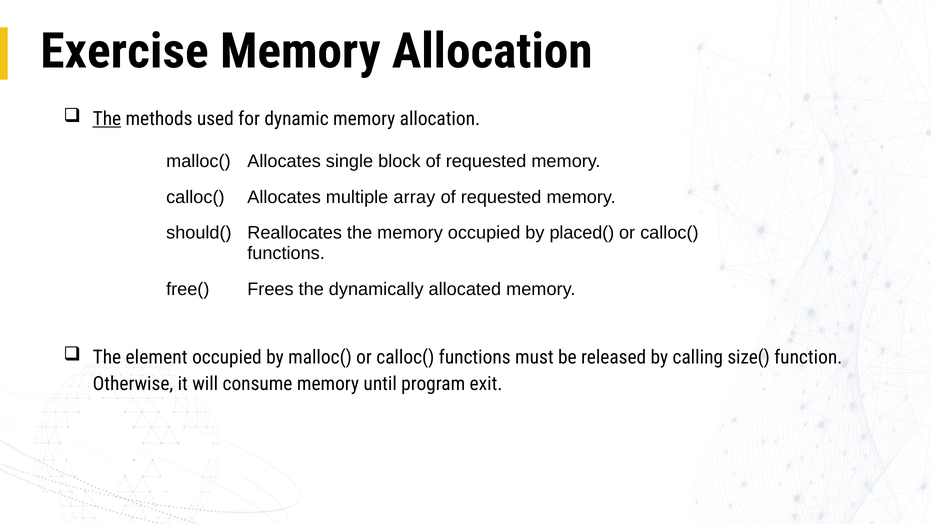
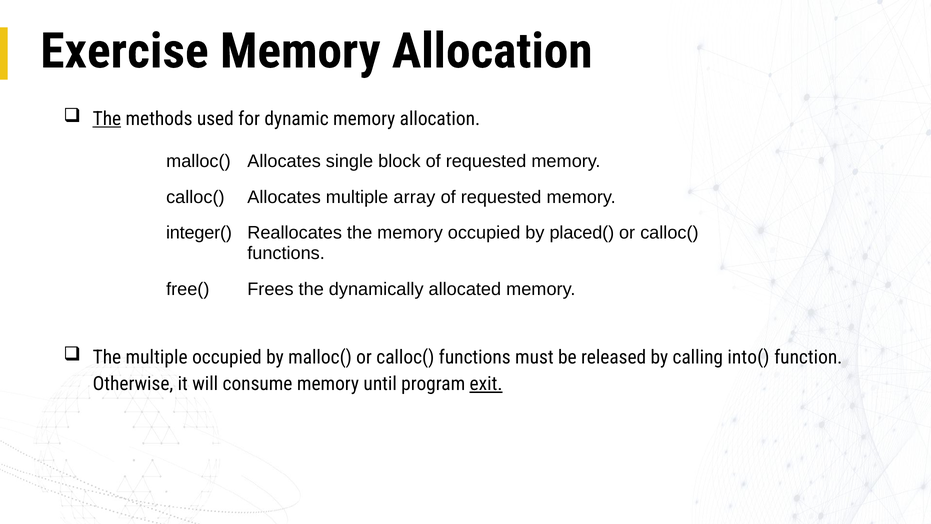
should(: should( -> integer( (199, 233)
The element: element -> multiple (157, 357)
size(: size( -> into( (748, 357)
exit underline: none -> present (486, 384)
